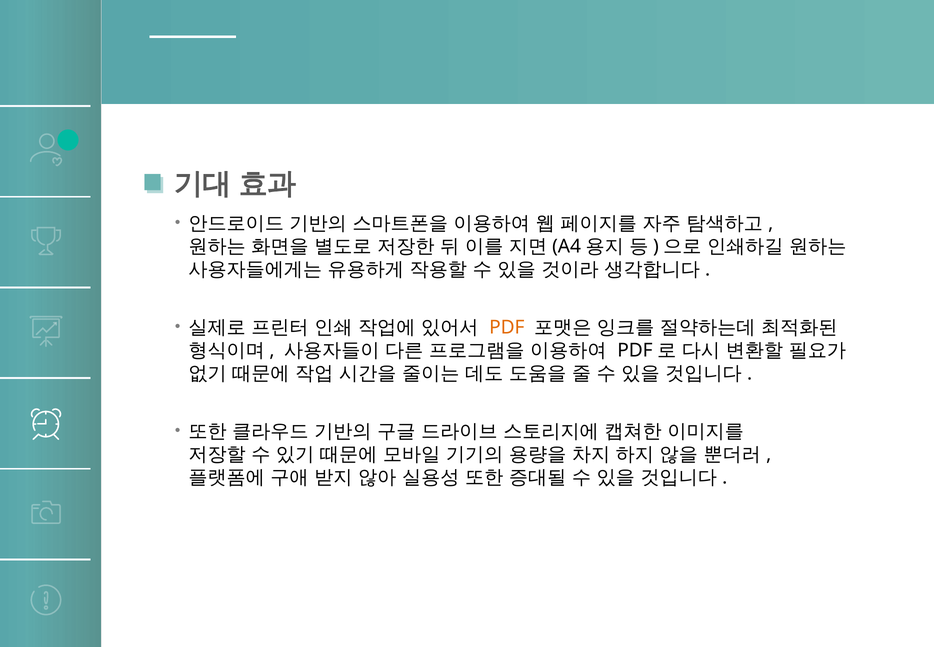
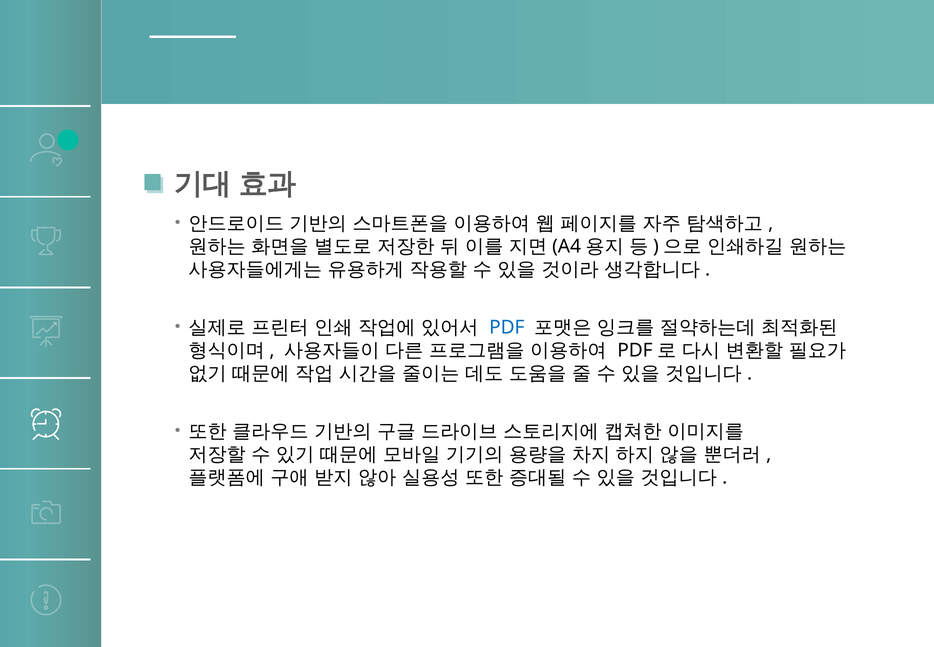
PDF colour: orange -> blue (507, 327)
